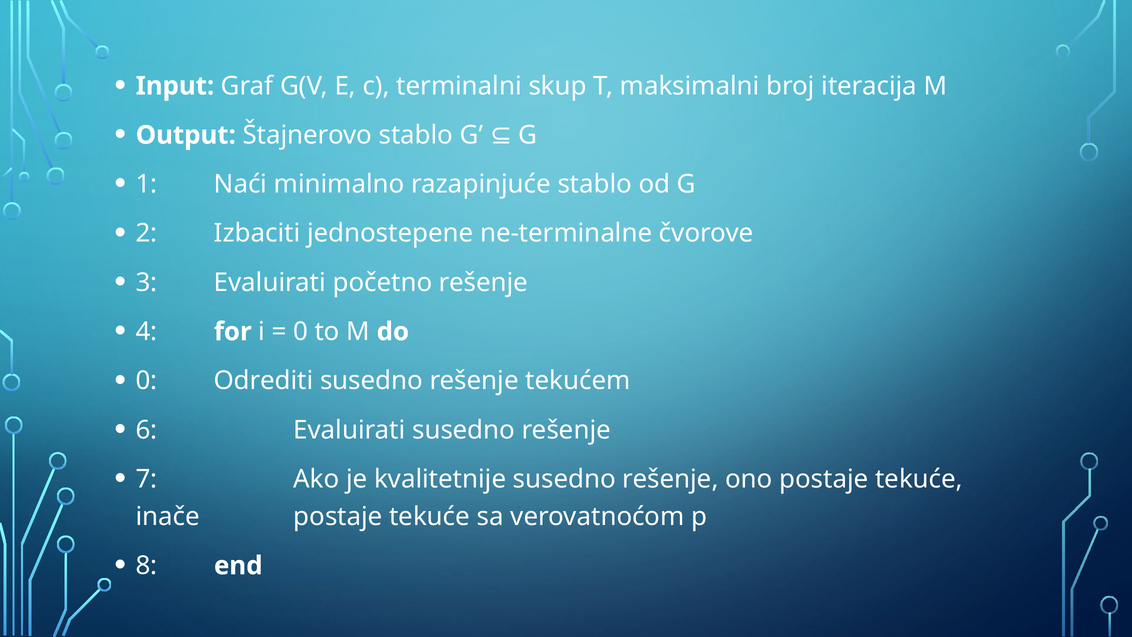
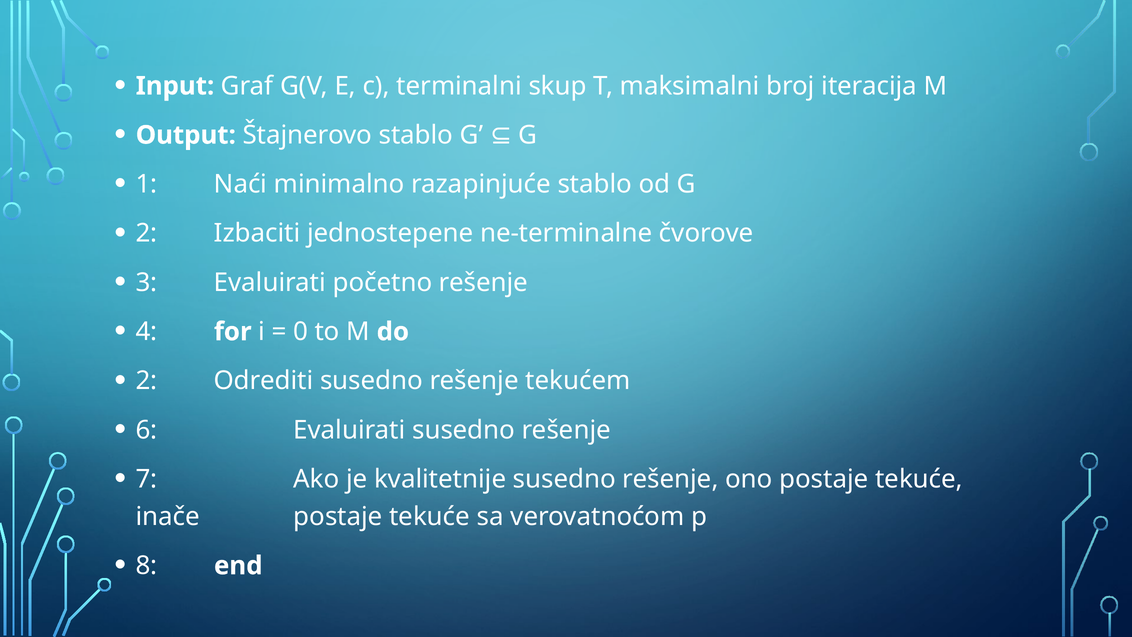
0: 0 -> 2 (147, 381)
